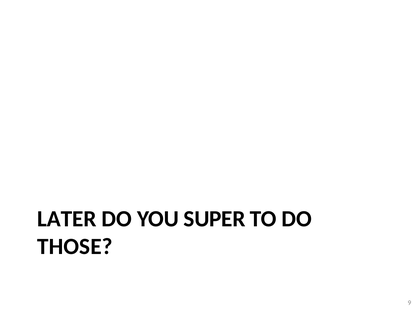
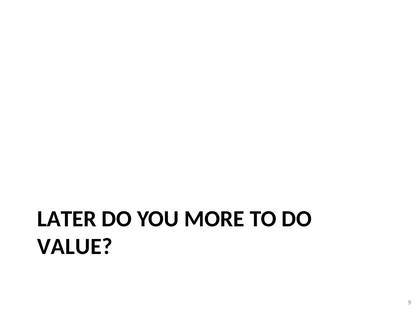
SUPER: SUPER -> MORE (214, 219)
THOSE: THOSE -> VALUE (75, 246)
